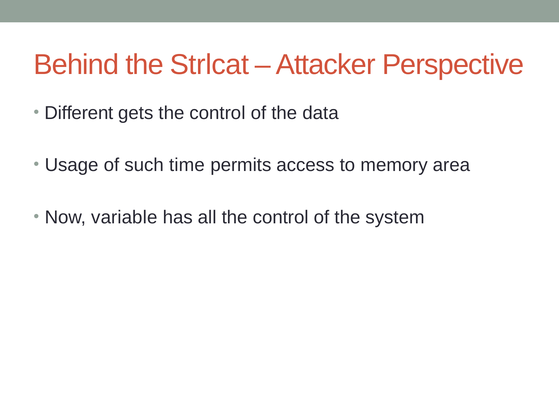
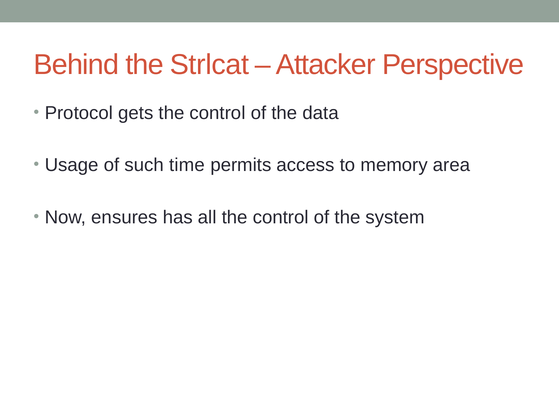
Different: Different -> Protocol (79, 113)
variable: variable -> ensures (124, 217)
